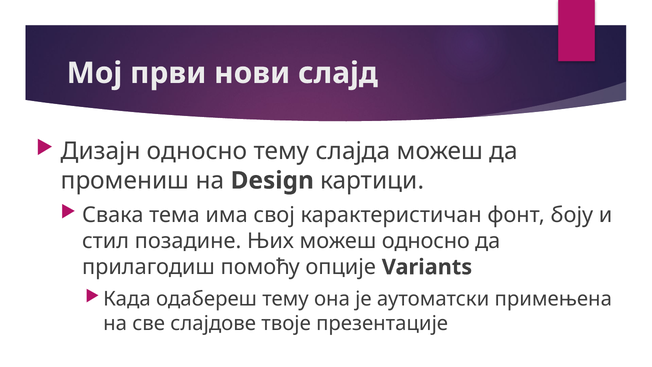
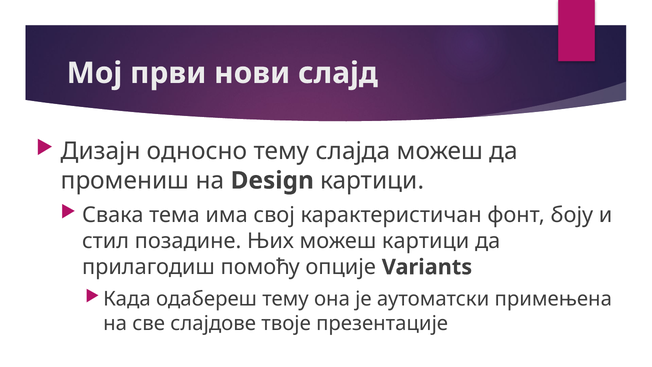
можеш односно: односно -> картици (426, 241)
